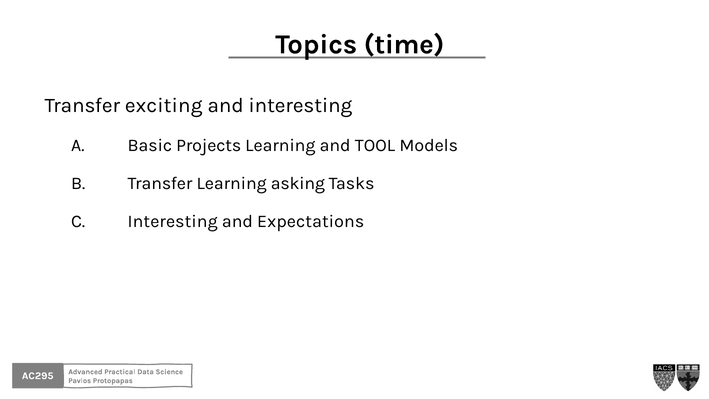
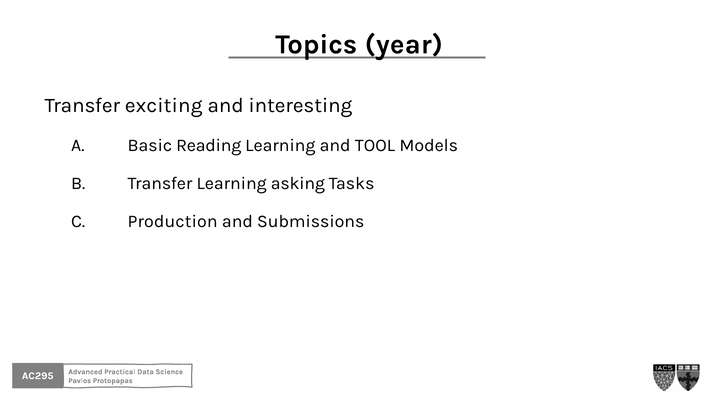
time: time -> year (404, 44)
Projects: Projects -> Reading (209, 145)
Interesting: Interesting -> Production (173, 221)
Expectations: Expectations -> Submissions (311, 221)
